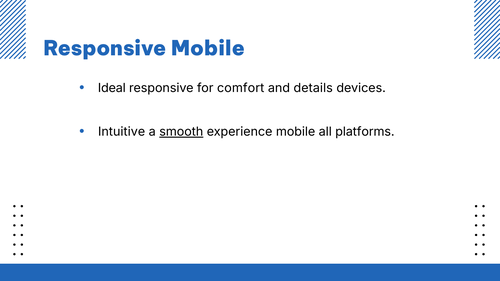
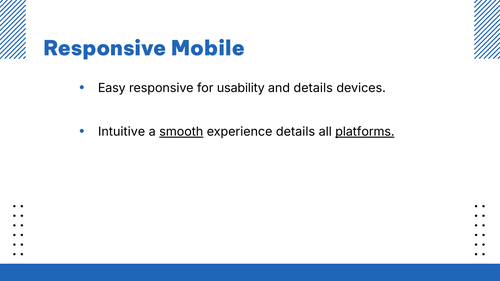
Ideal: Ideal -> Easy (112, 88)
comfort: comfort -> usability (241, 88)
experience mobile: mobile -> details (296, 132)
platforms underline: none -> present (365, 132)
